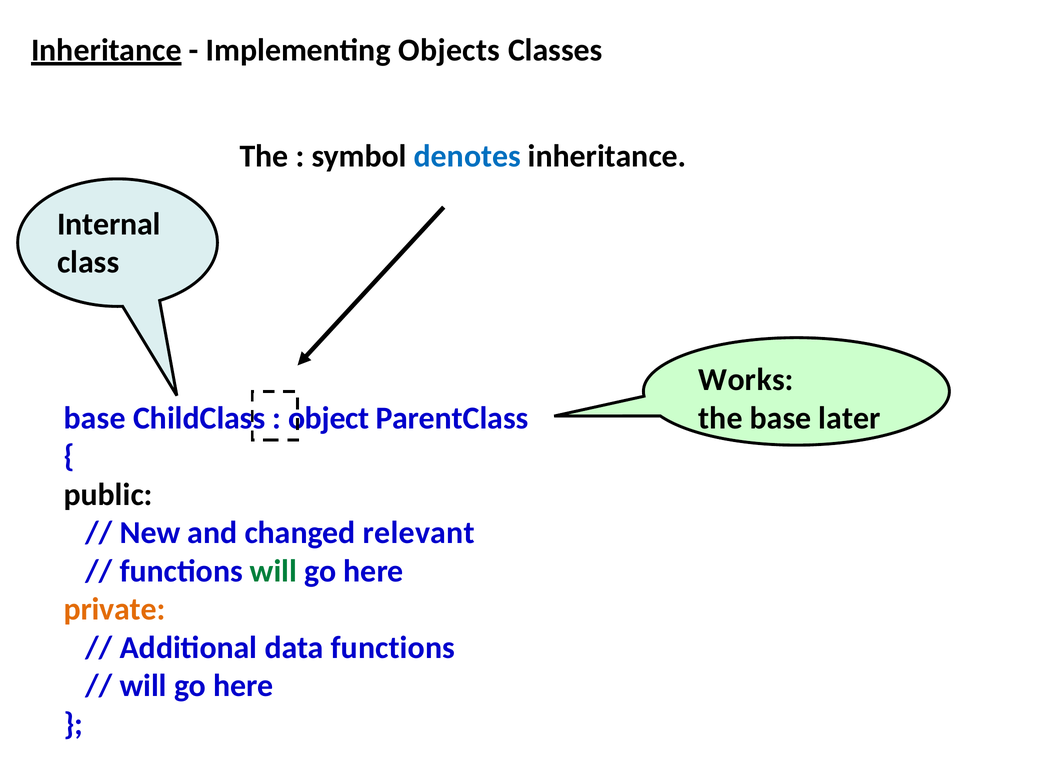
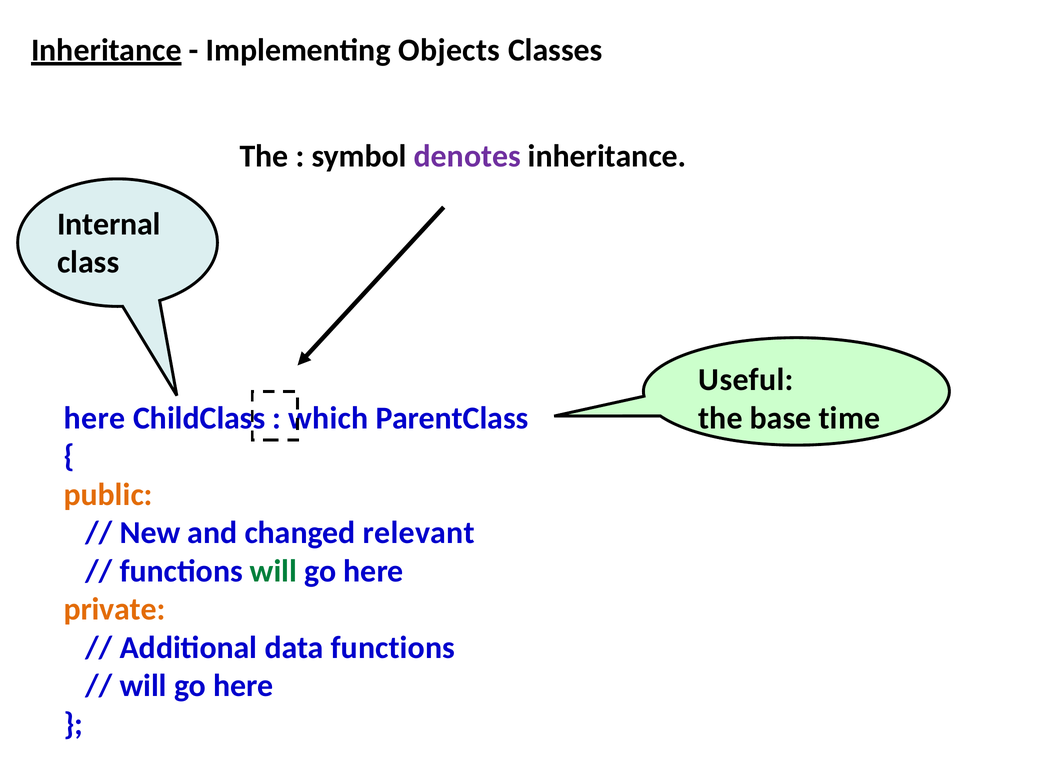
denotes colour: blue -> purple (467, 156)
Works: Works -> Useful (746, 380)
base: base -> here (95, 418)
object: object -> which (328, 418)
later: later -> time (849, 418)
public colour: black -> orange (108, 495)
